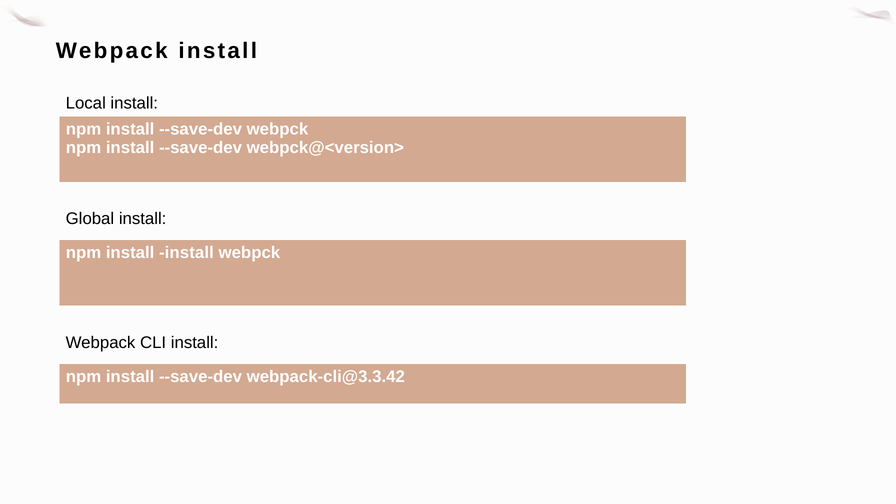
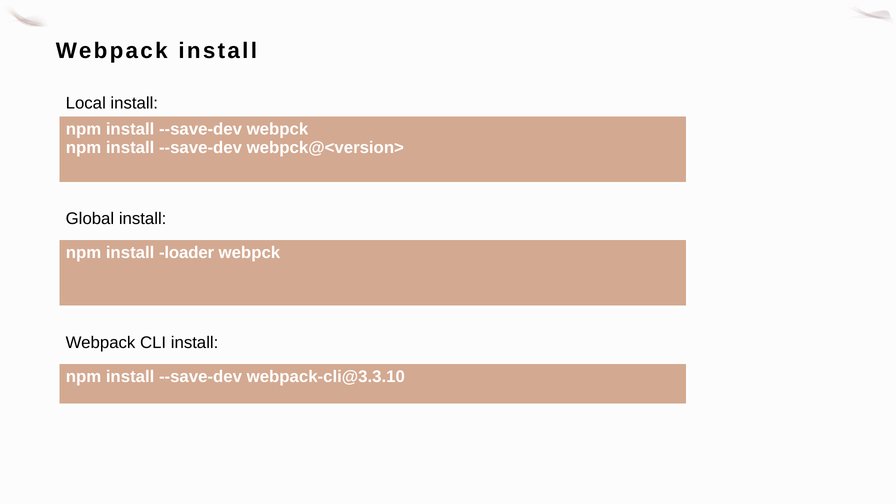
install install: install -> loader (187, 252)
webpack-cli@3.3.42: webpack-cli@3.3.42 -> webpack-cli@3.3.10 (326, 377)
